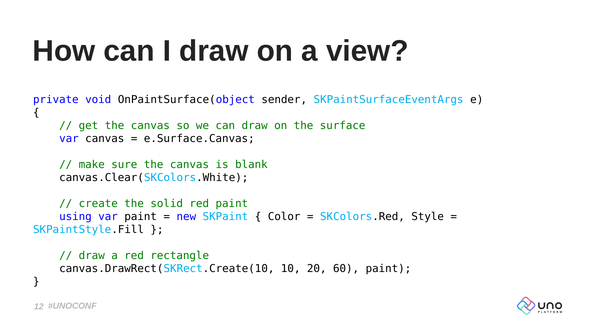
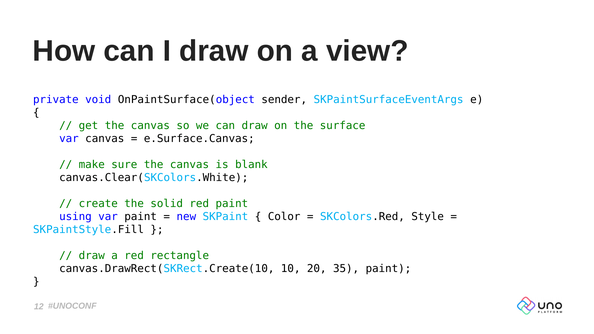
60: 60 -> 35 (346, 269)
